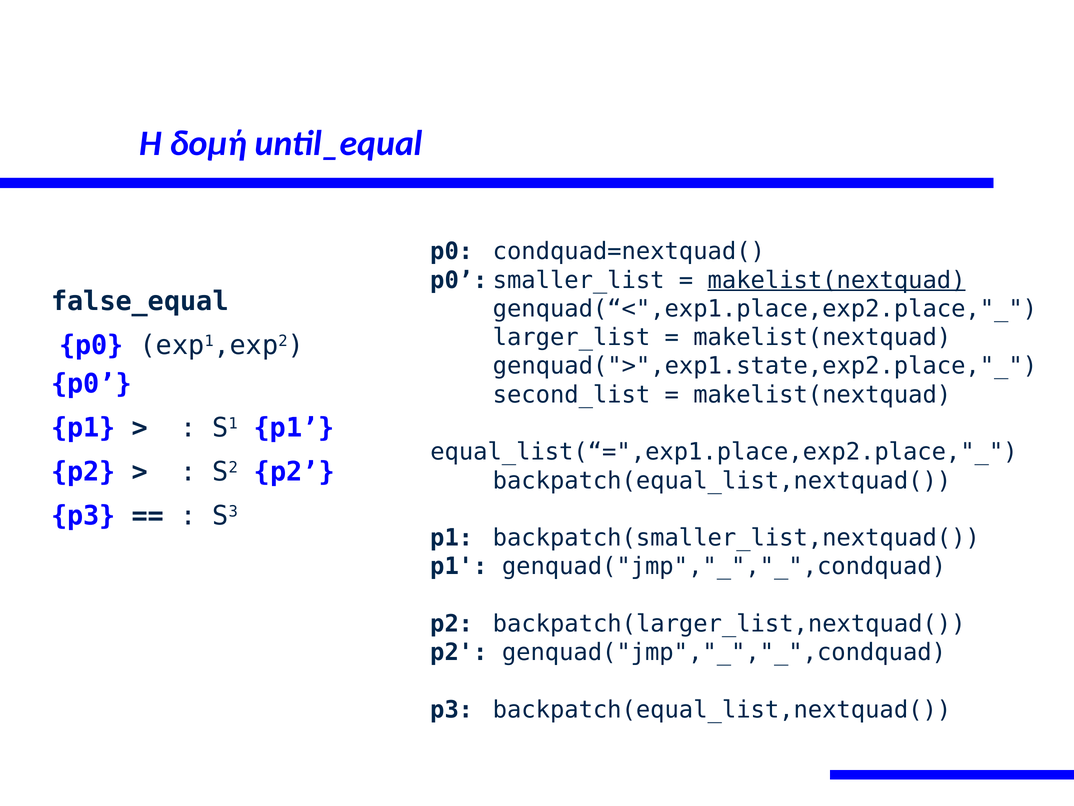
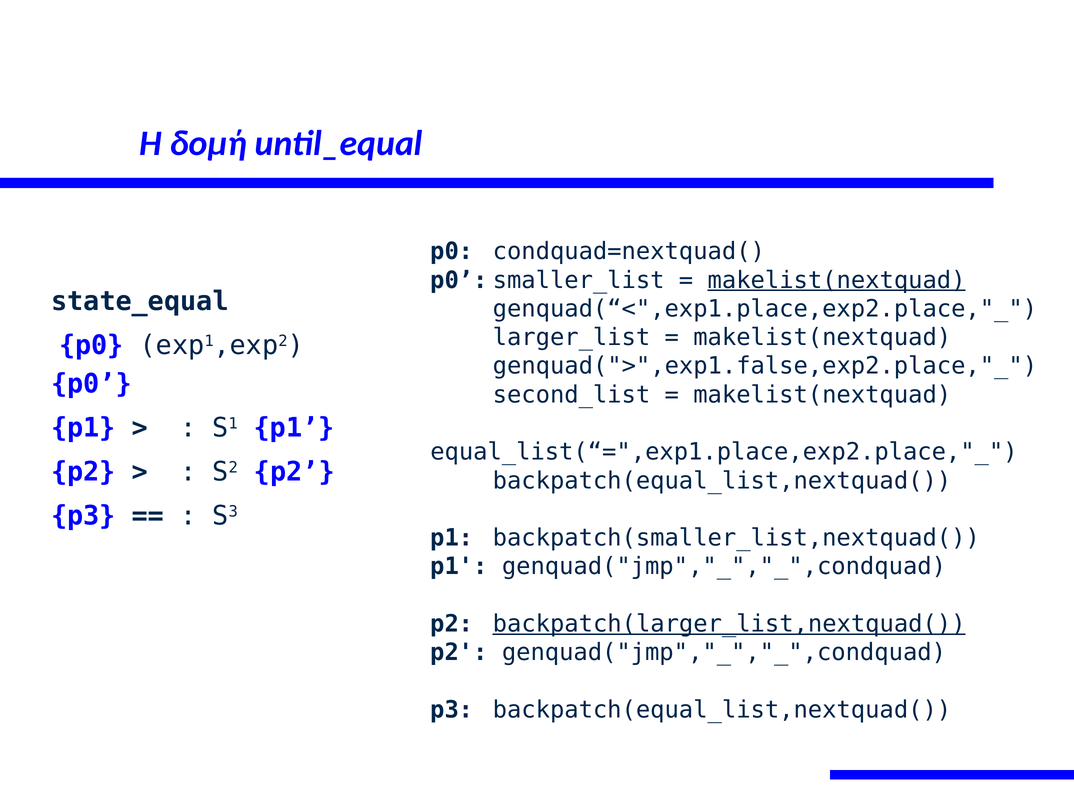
false_equal: false_equal -> state_equal (140, 301)
genquad(">",exp1.state,exp2.place,"_: genquad(">",exp1.state,exp2.place,"_ -> genquad(">",exp1.false,exp2.place,"_ (765, 366)
backpatch(larger_list,nextquad( underline: none -> present (729, 623)
